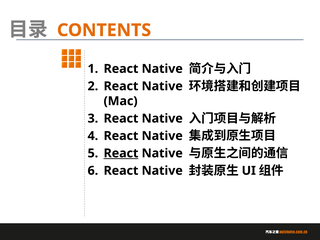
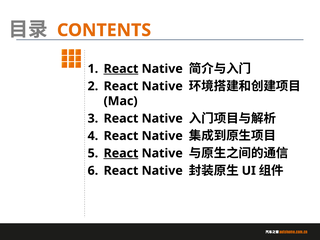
React underline: none -> present (121, 69)
